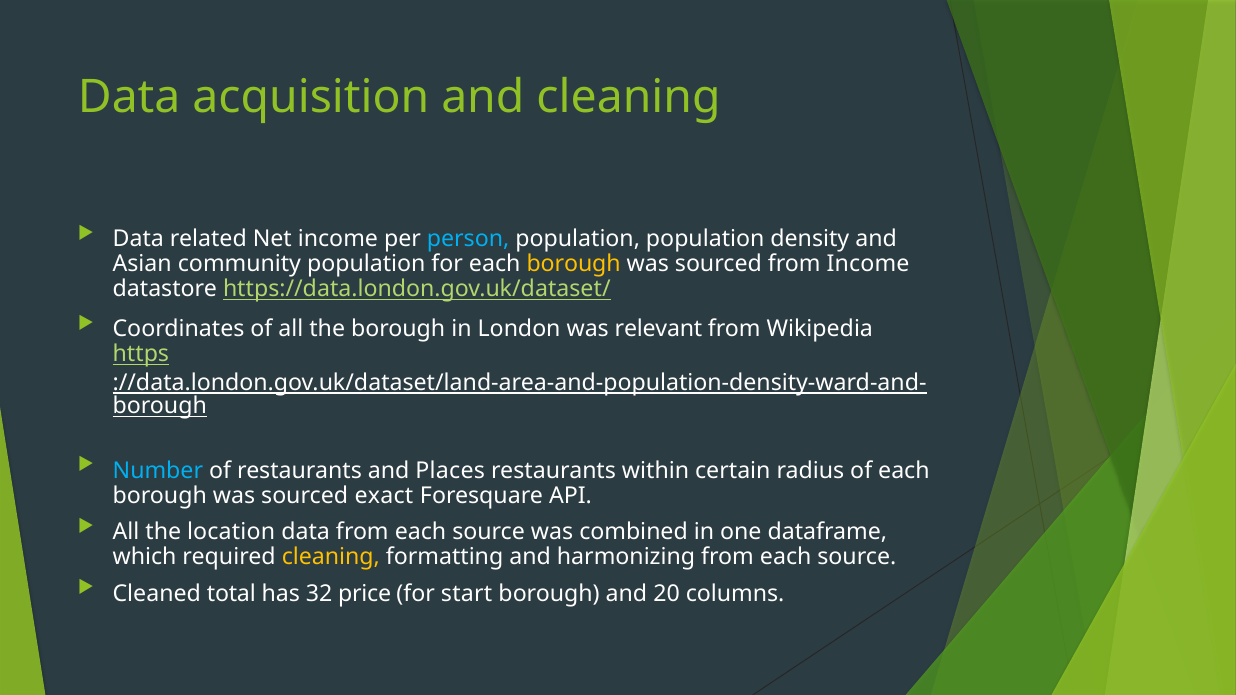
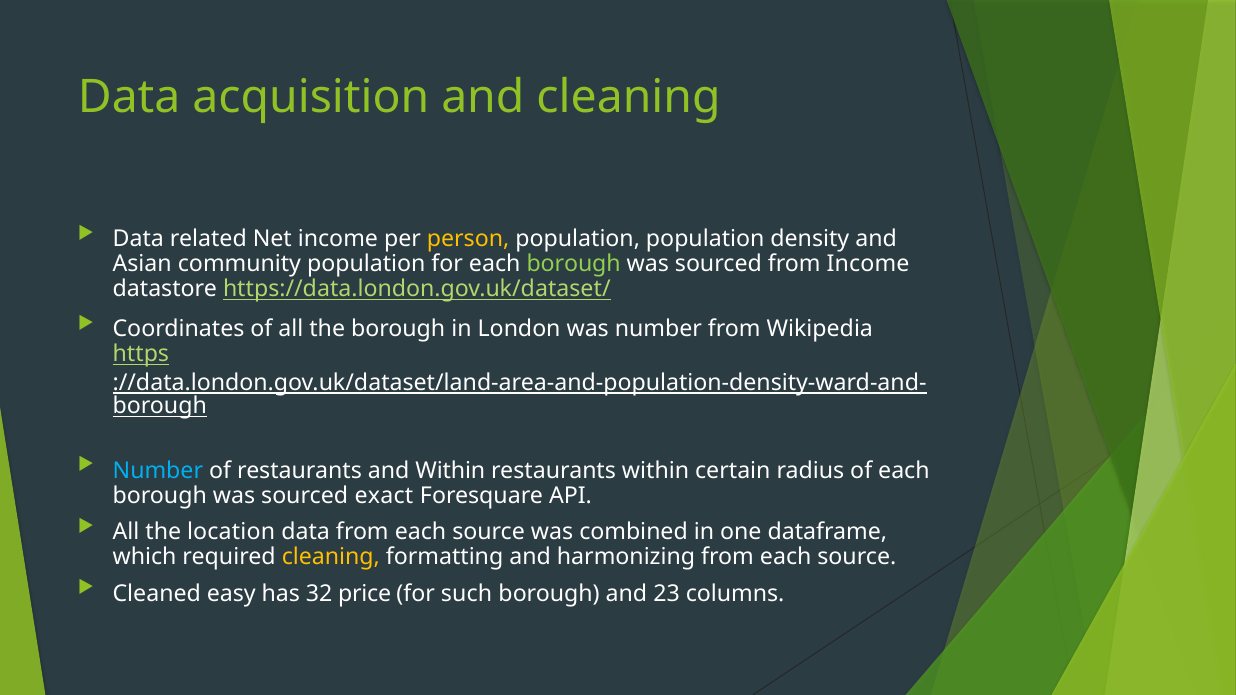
person colour: light blue -> yellow (468, 239)
borough colour: yellow -> light green (574, 264)
was relevant: relevant -> number (658, 329)
and Places: Places -> Within (450, 471)
total: total -> easy (231, 594)
start: start -> such (467, 594)
20: 20 -> 23 (667, 594)
